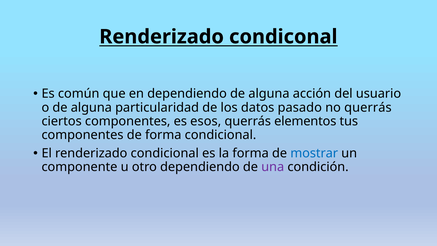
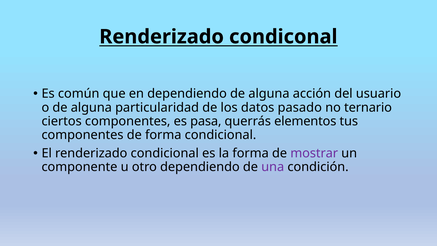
no querrás: querrás -> ternario (368, 107)
esos: esos -> pasa (206, 121)
mostrar colour: blue -> purple (314, 153)
